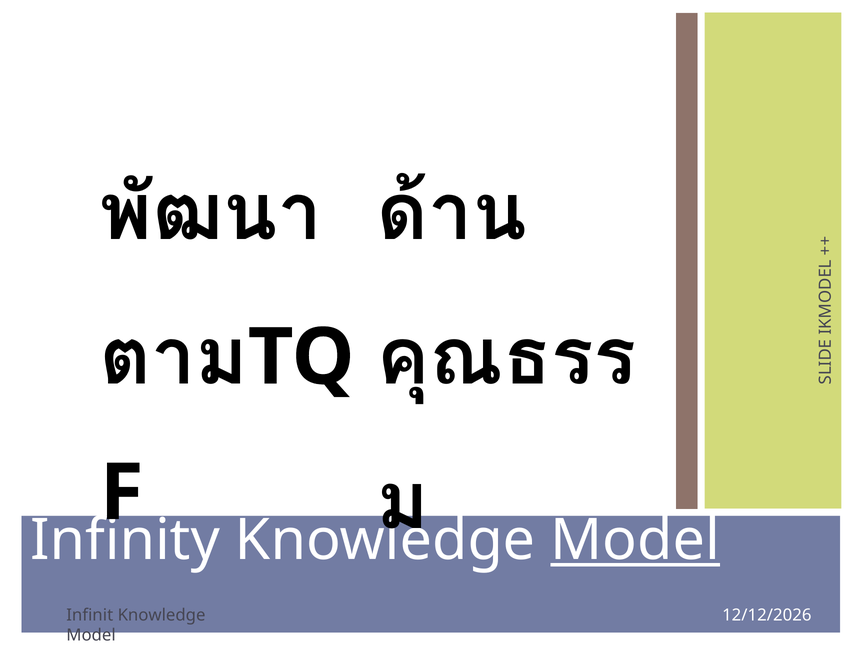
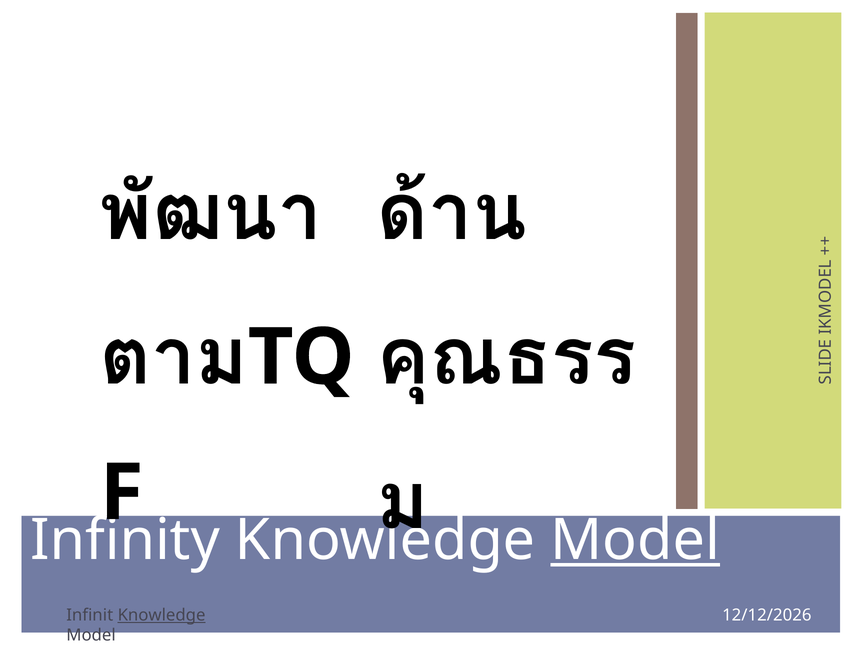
Knowledge underline: none -> present (162, 615)
